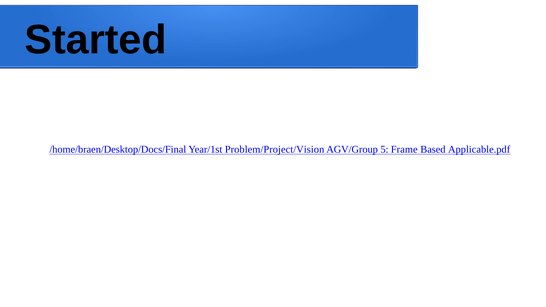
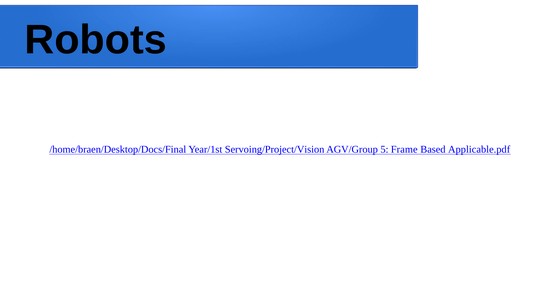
Started: Started -> Robots (96, 40)
Problem/Project/Vision: Problem/Project/Vision -> Servoing/Project/Vision (275, 150)
